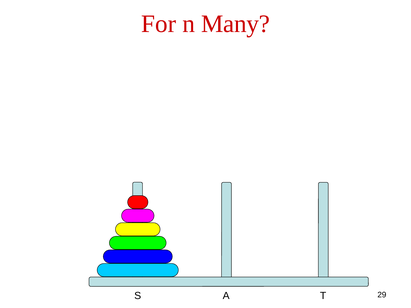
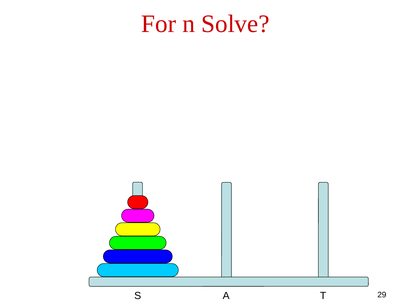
Many: Many -> Solve (235, 24)
